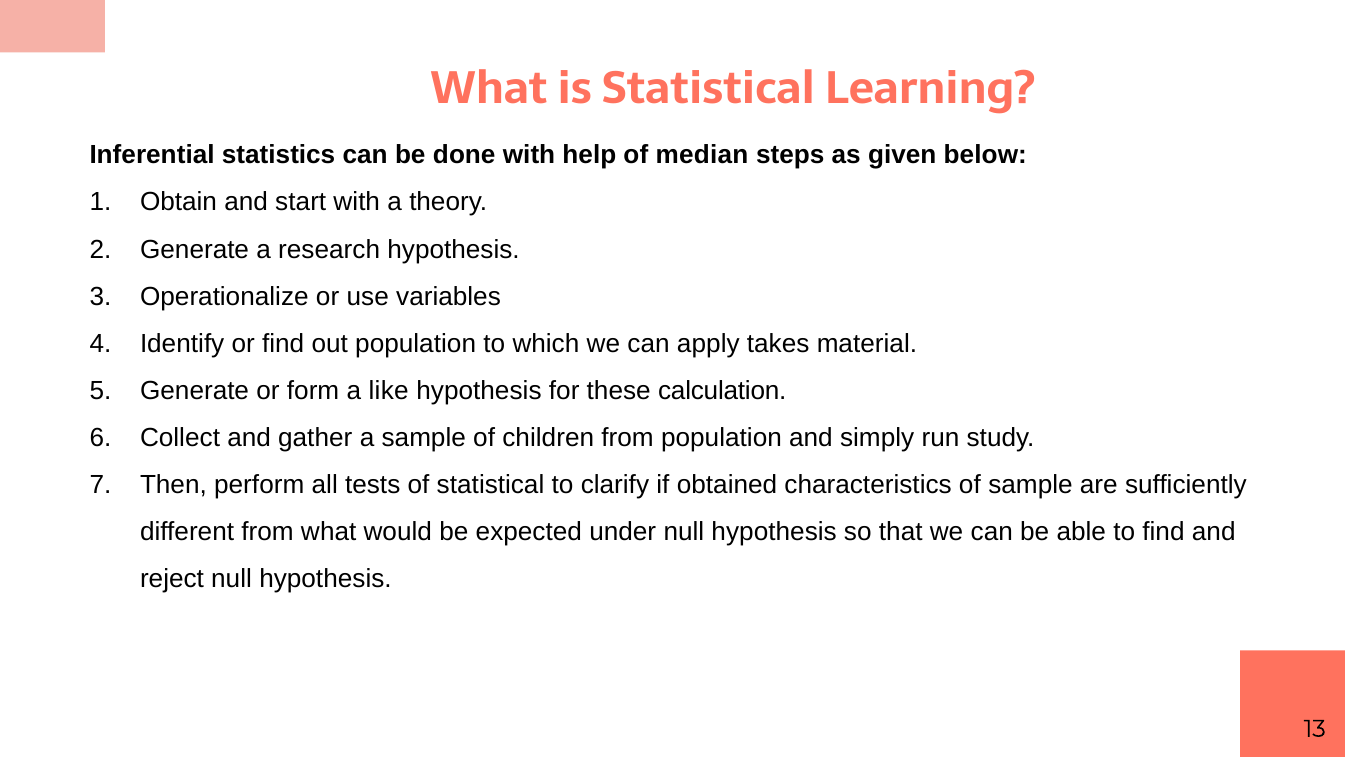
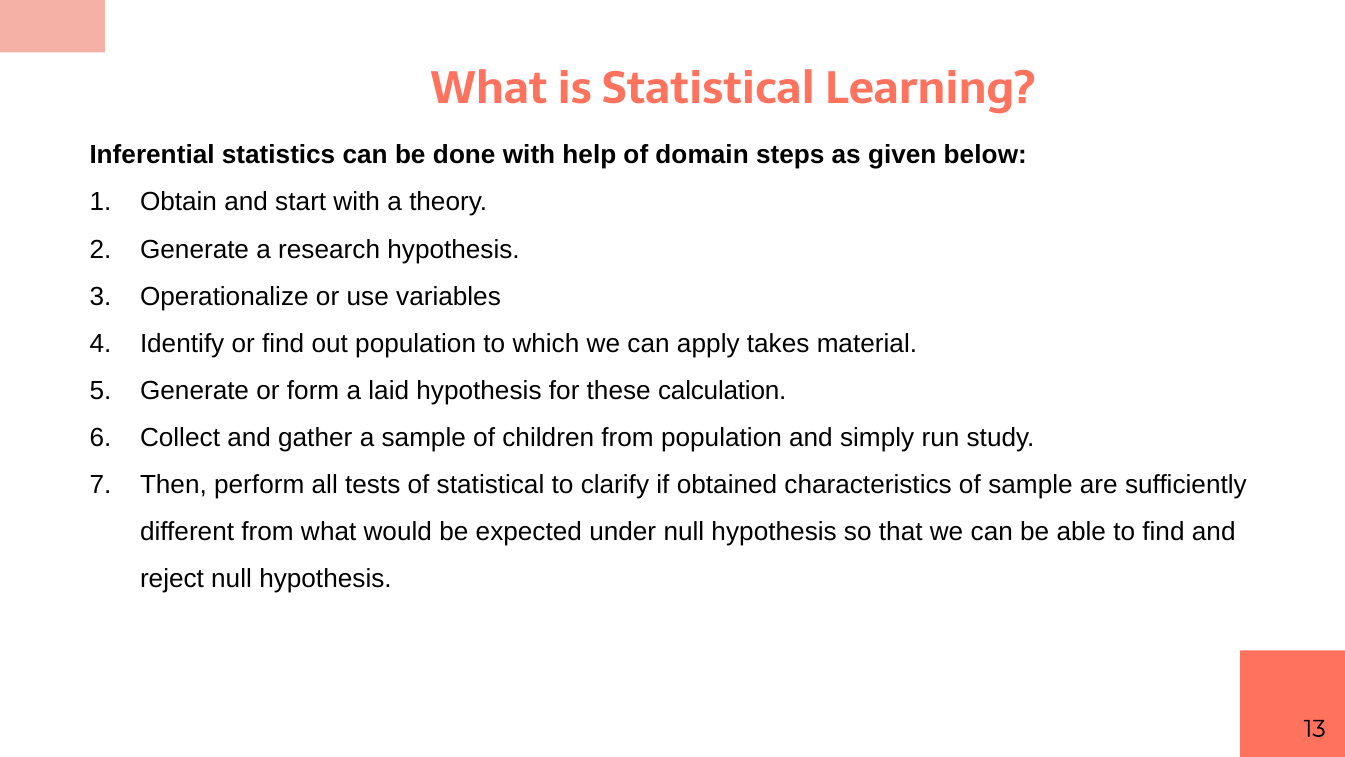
median: median -> domain (702, 155)
like: like -> laid (389, 391)
